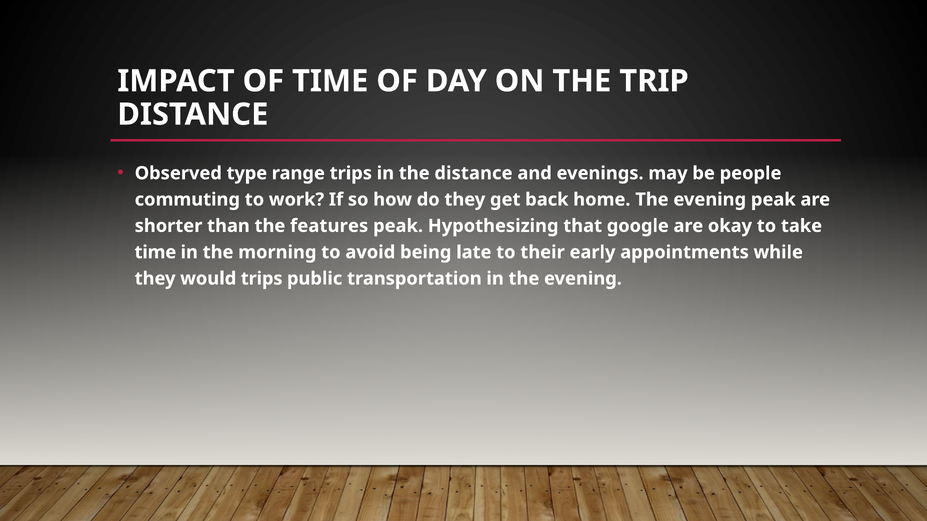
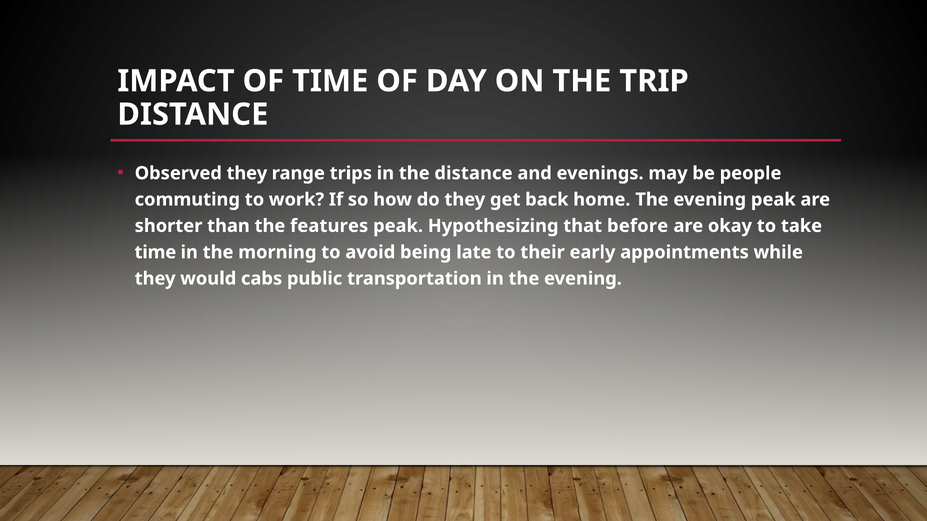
Observed type: type -> they (247, 173)
google: google -> before (638, 226)
would trips: trips -> cabs (262, 279)
